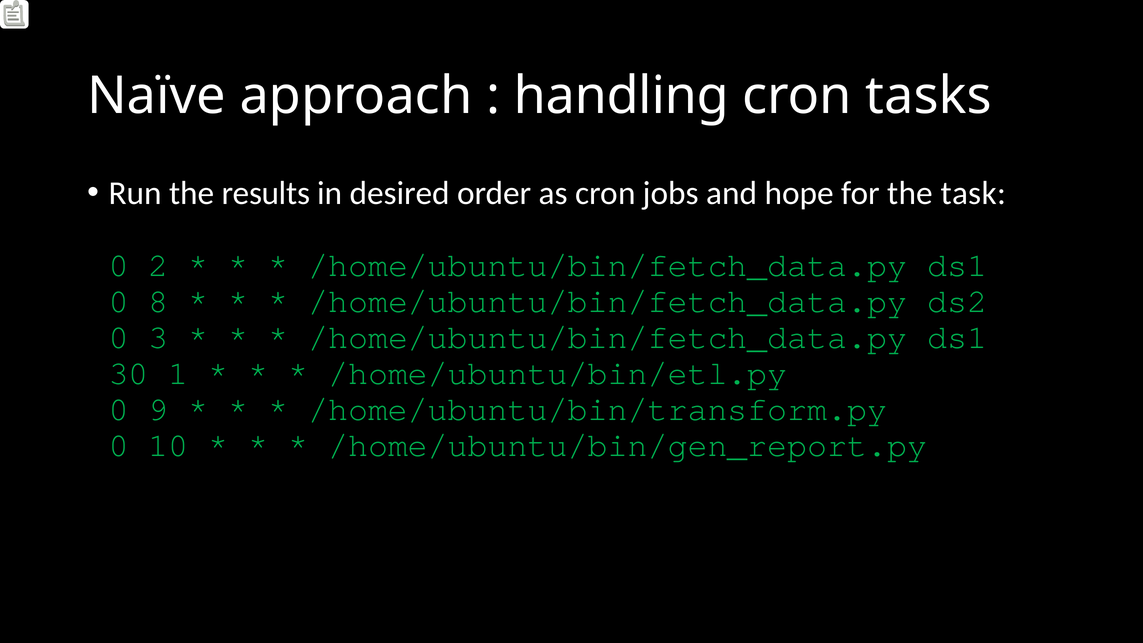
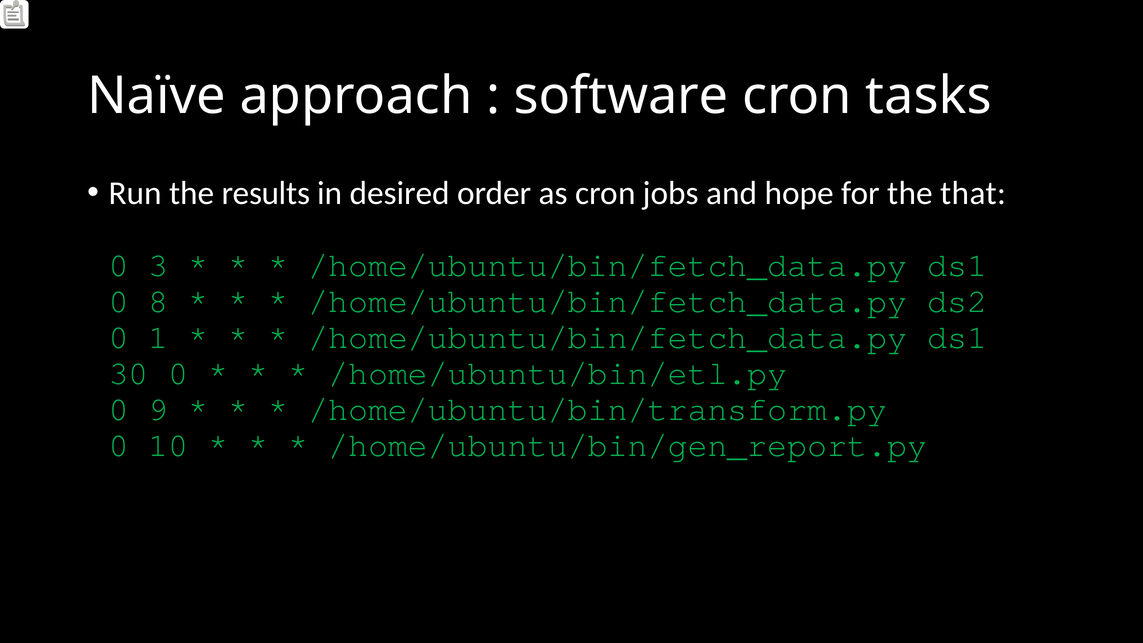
handling: handling -> software (621, 96)
task: task -> that (973, 193)
2: 2 -> 3 (158, 265)
3: 3 -> 1 (158, 337)
30 1: 1 -> 0 (178, 373)
